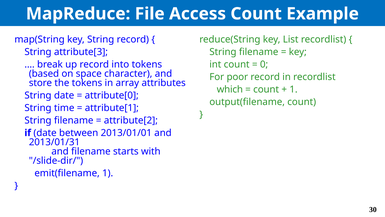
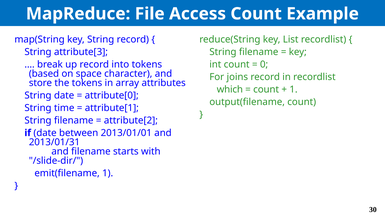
poor: poor -> joins (237, 77)
